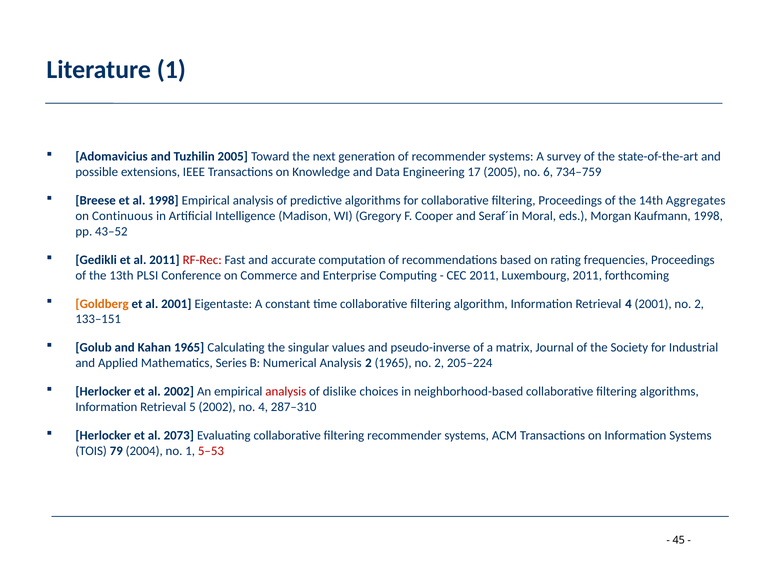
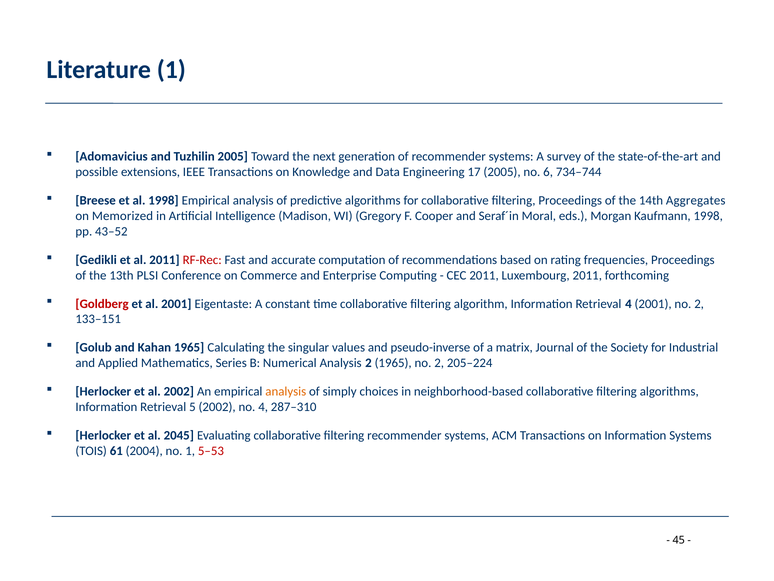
734–759: 734–759 -> 734–744 (579, 172)
Continuous: Continuous -> Memorized (122, 216)
Goldberg colour: orange -> red (102, 303)
analysis colour: red -> orange (286, 391)
dislike: dislike -> simply (340, 391)
2073: 2073 -> 2045 (179, 435)
79: 79 -> 61 (116, 451)
